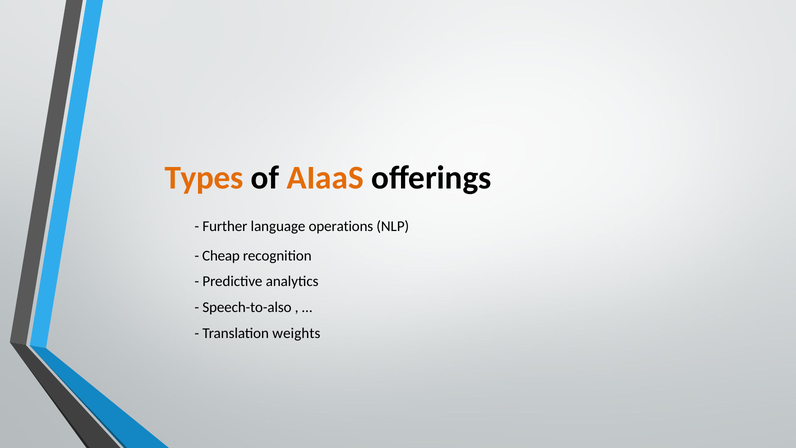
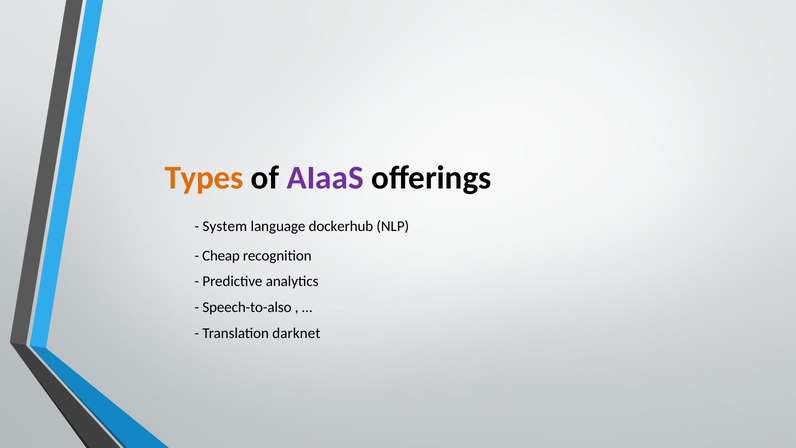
AIaaS colour: orange -> purple (325, 178)
Further: Further -> System (225, 226)
operations: operations -> dockerhub (341, 226)
weights: weights -> darknet (296, 333)
